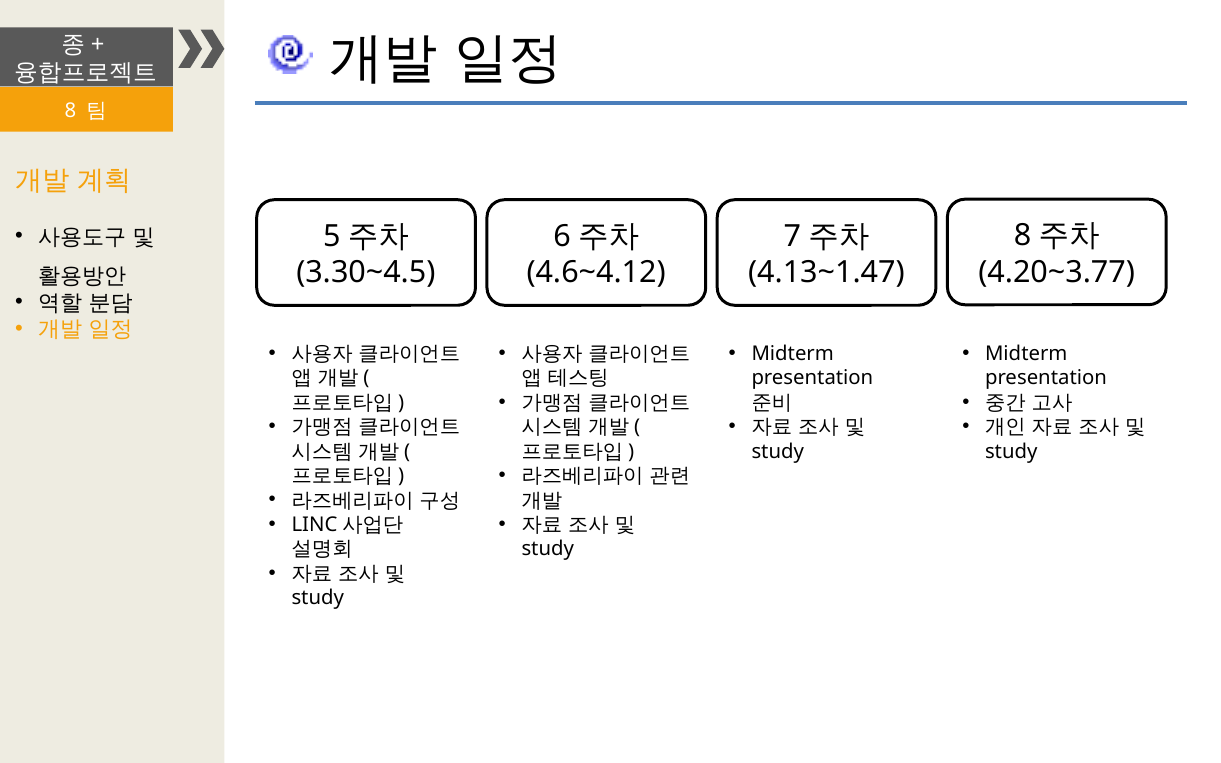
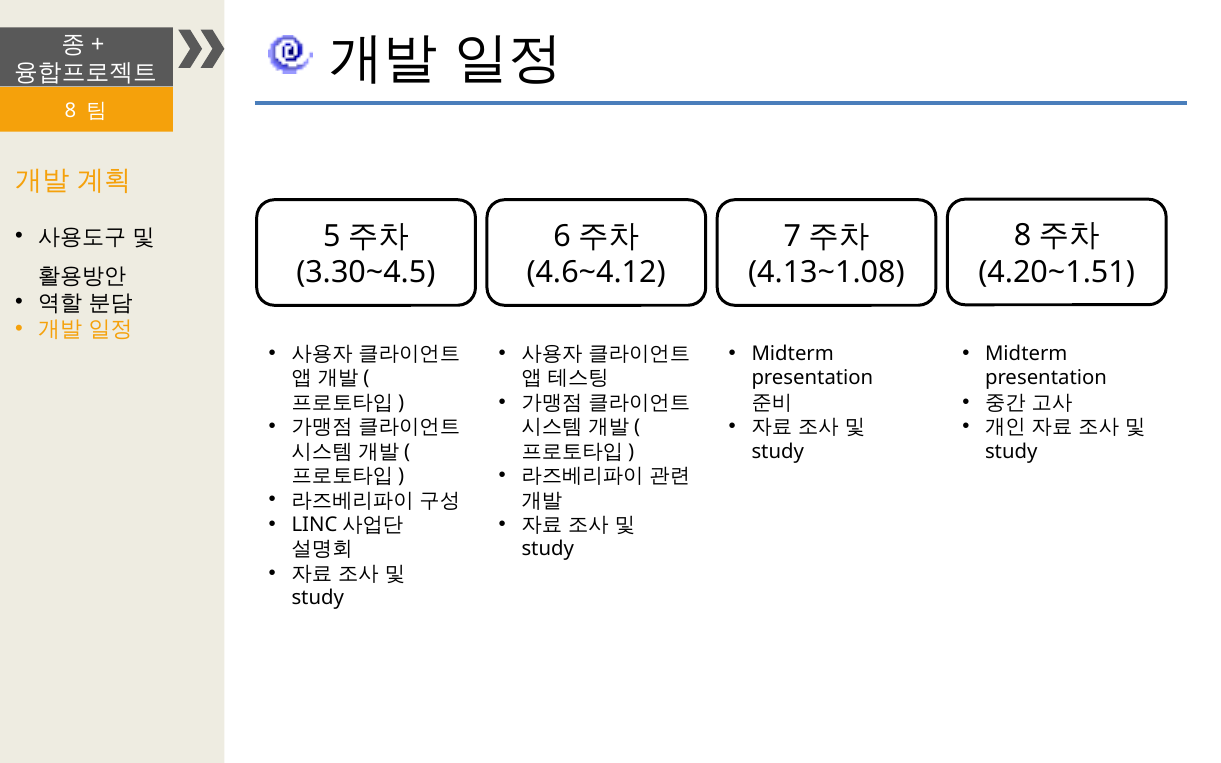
4.20~3.77: 4.20~3.77 -> 4.20~1.51 (1057, 272)
4.13~1.47: 4.13~1.47 -> 4.13~1.08 (826, 273)
